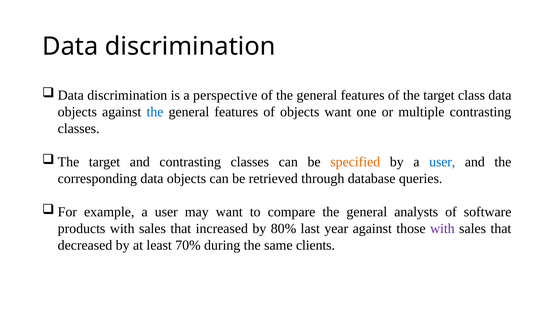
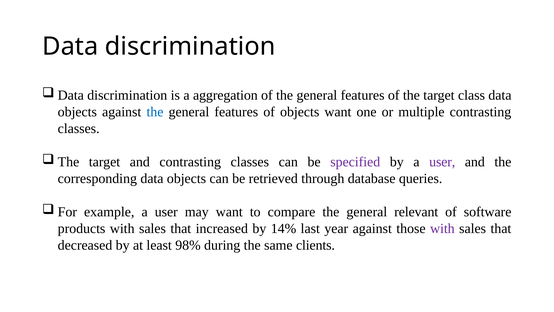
perspective: perspective -> aggregation (225, 95)
specified colour: orange -> purple (355, 162)
user colour: blue -> purple (442, 162)
analysts: analysts -> relevant (416, 212)
80%: 80% -> 14% (284, 228)
70%: 70% -> 98% (188, 245)
